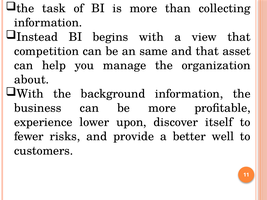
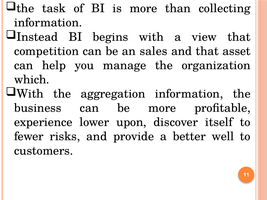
same: same -> sales (153, 51)
about: about -> which (32, 80)
background: background -> aggregation (113, 94)
